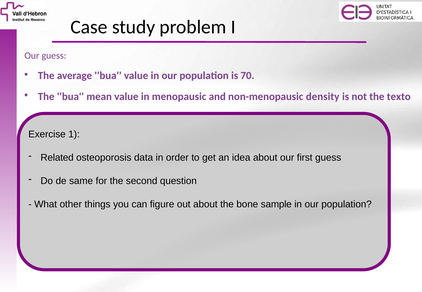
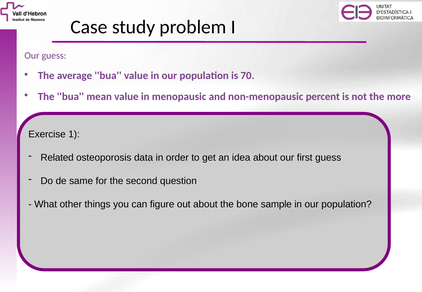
density: density -> percent (323, 96)
texto: texto -> more (399, 96)
